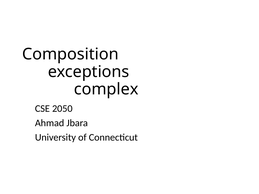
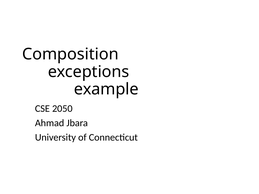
complex: complex -> example (106, 89)
